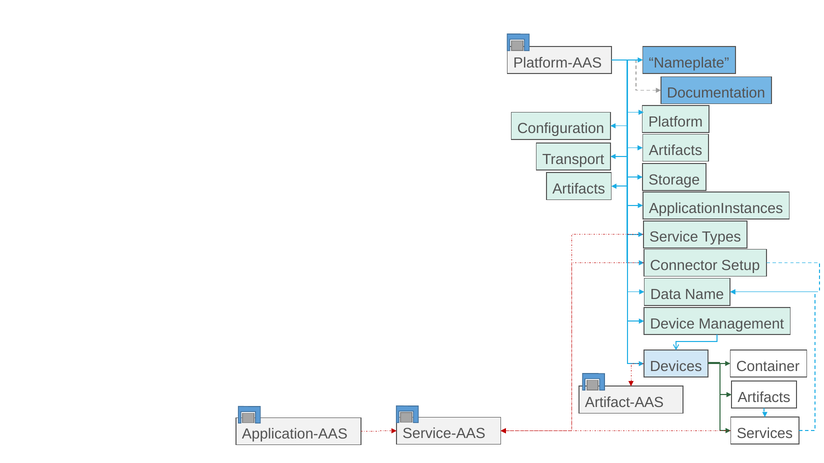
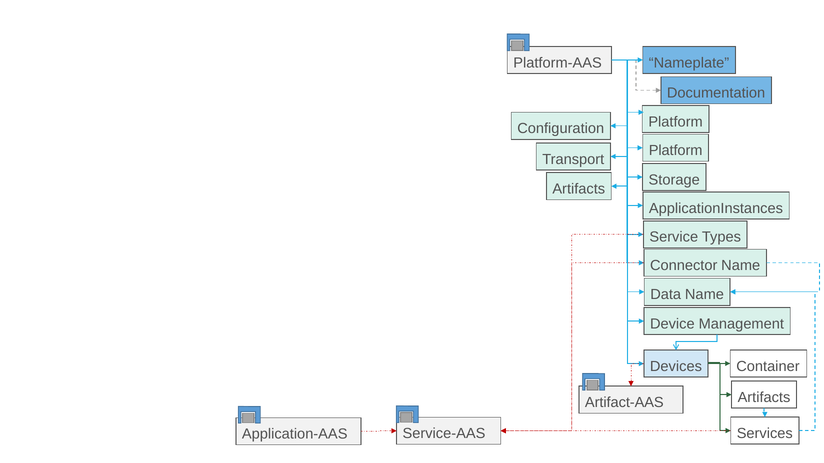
Artifacts: Artifacts -> Platform (676, 151)
Connector Setup: Setup -> Name (741, 266)
